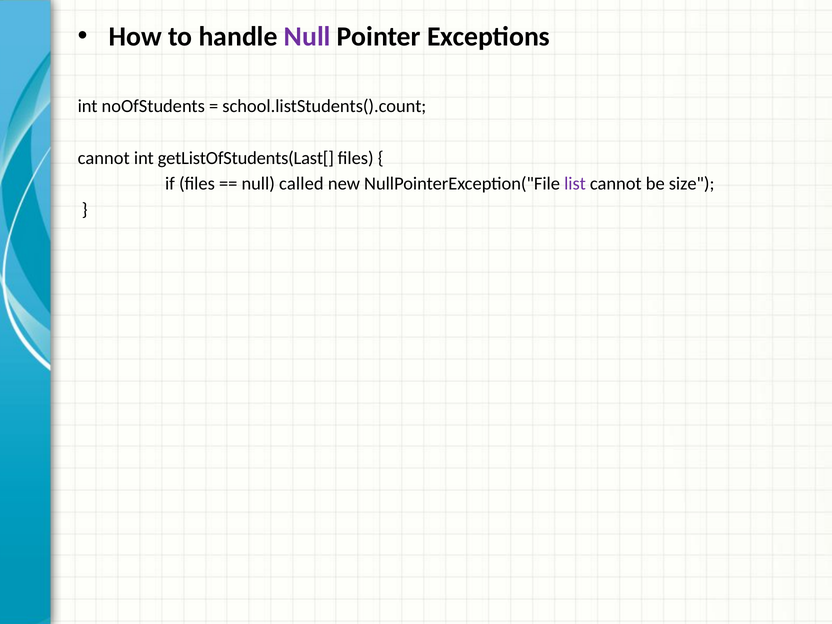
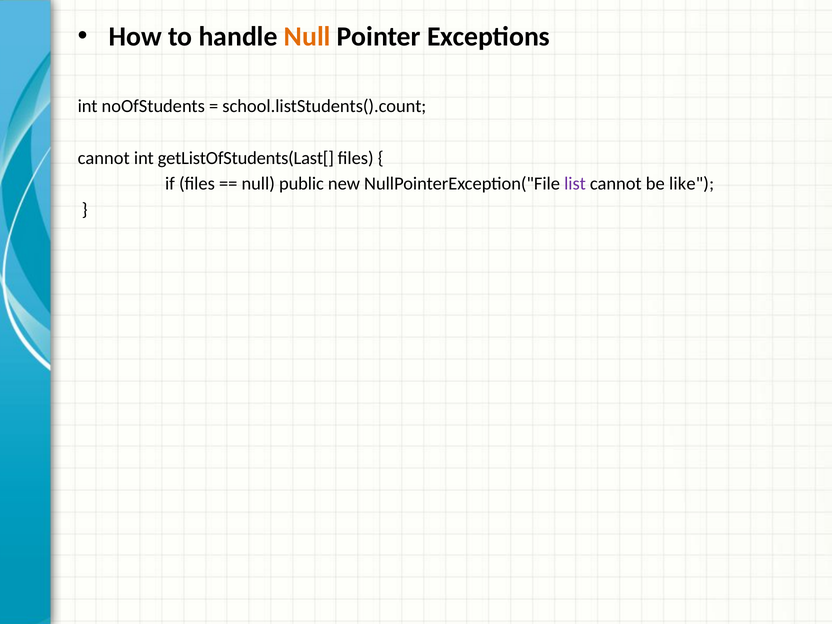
Null colour: purple -> orange (307, 37)
called: called -> public (301, 184)
size: size -> like (692, 184)
